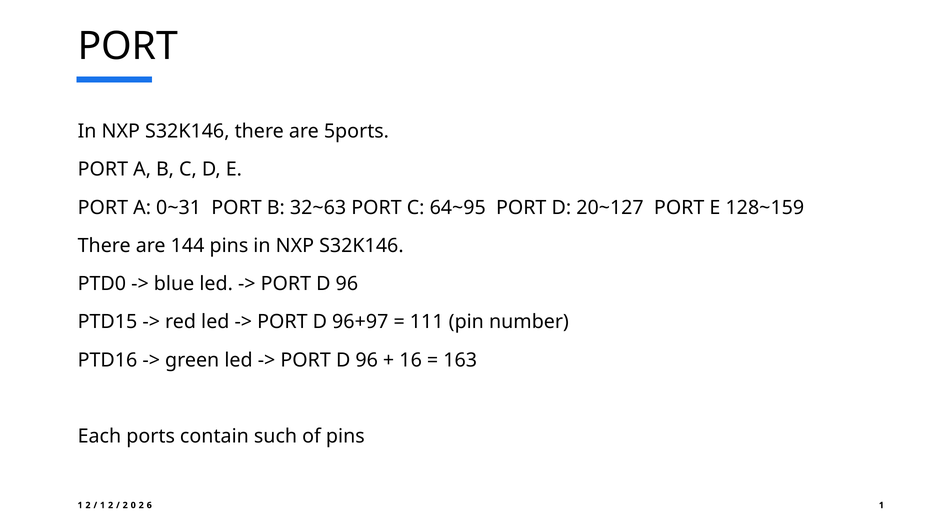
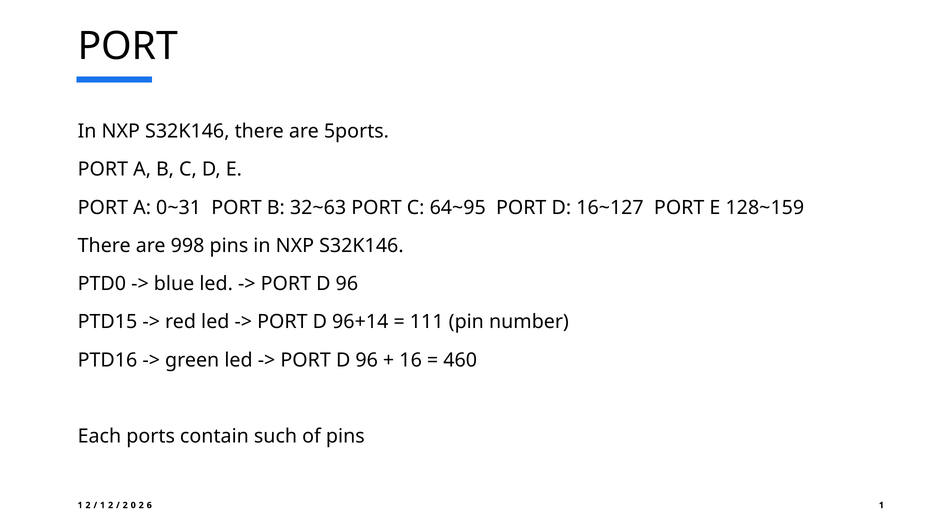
20~127: 20~127 -> 16~127 (610, 208)
144: 144 -> 998 (188, 246)
96+97: 96+97 -> 96+14 (360, 322)
163: 163 -> 460 (460, 360)
